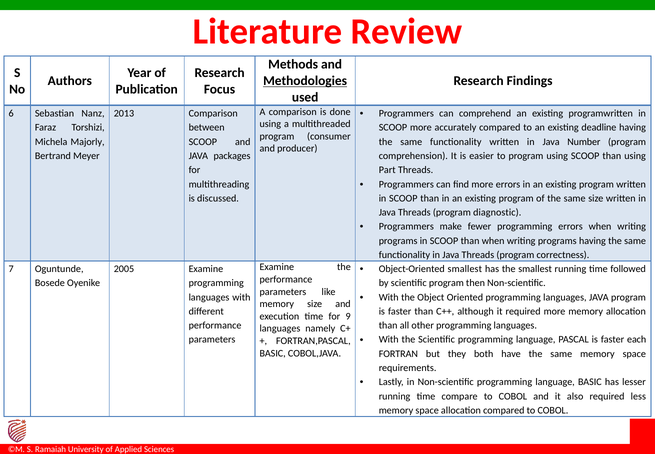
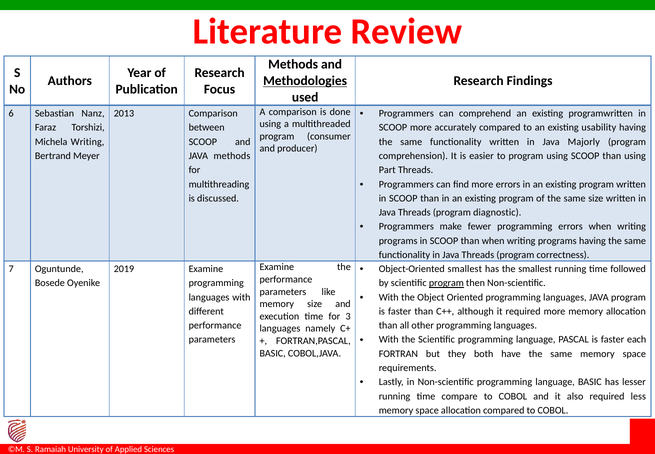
deadline: deadline -> usability (599, 128)
Michela Majorly: Majorly -> Writing (88, 142)
Number: Number -> Majorly (584, 142)
JAVA packages: packages -> methods (232, 156)
2005: 2005 -> 2019 (124, 269)
program underline: none -> present (446, 283)
9: 9 -> 3 (348, 316)
